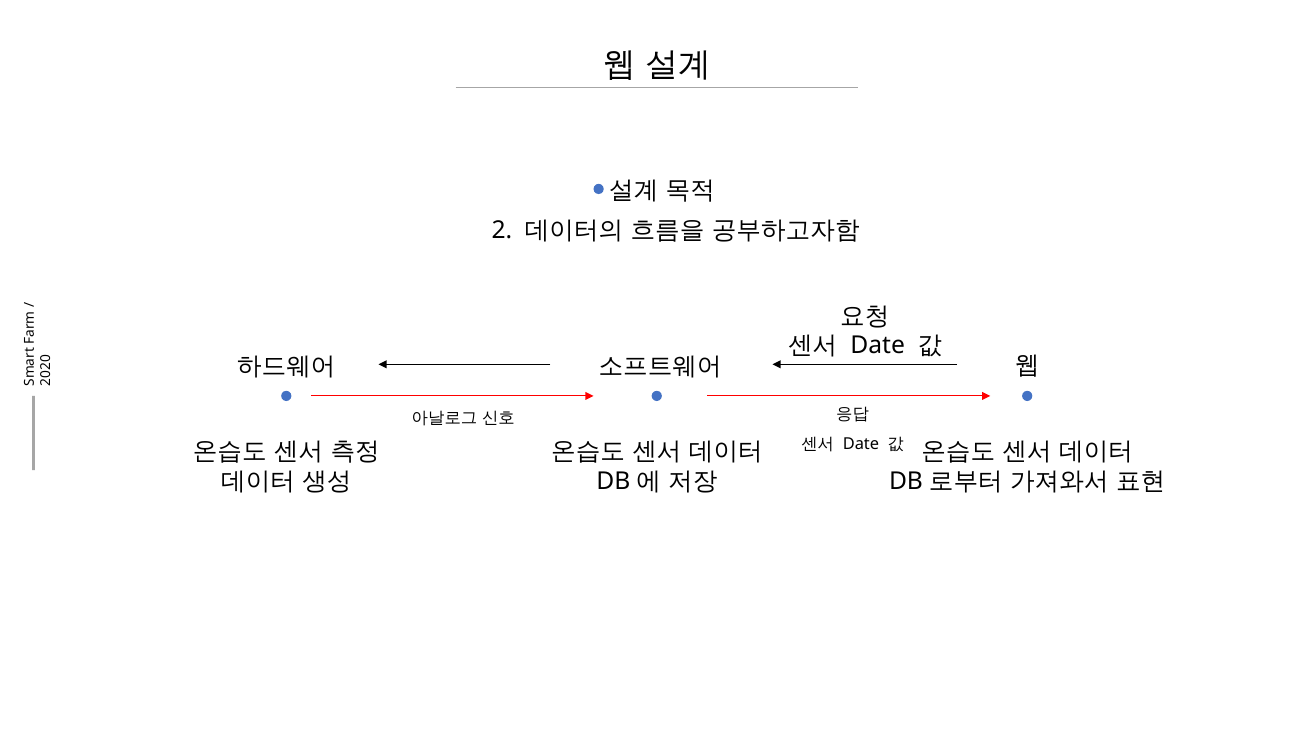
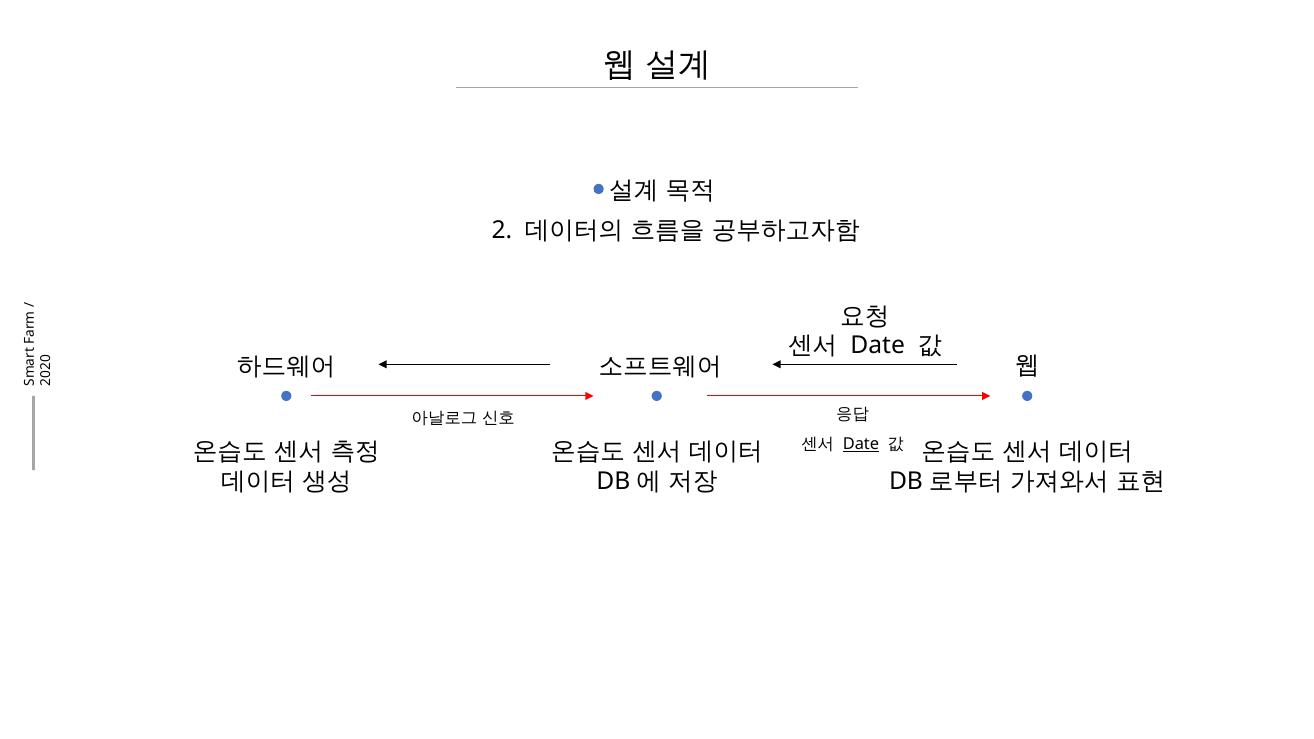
Date underline: none -> present (861, 444)
